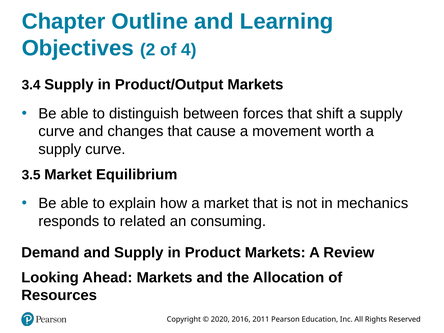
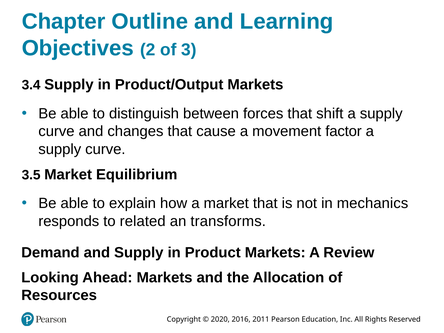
4: 4 -> 3 (189, 50)
worth: worth -> factor (344, 131)
consuming: consuming -> transforms (228, 221)
